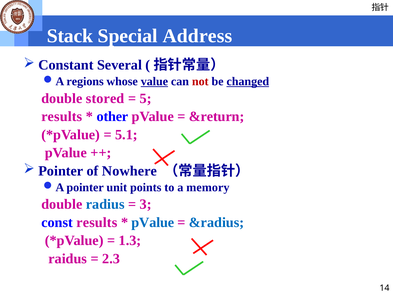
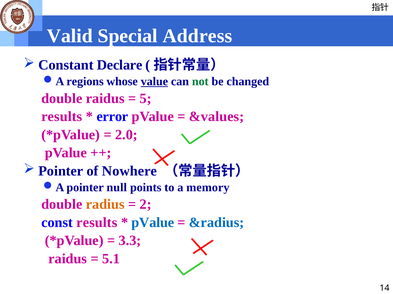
Stack: Stack -> Valid (70, 36)
Several: Several -> Declare (120, 65)
not colour: red -> green (200, 82)
changed underline: present -> none (248, 82)
double stored: stored -> raidus (105, 99)
other: other -> error (112, 117)
&return: &return -> &values (217, 117)
5.1: 5.1 -> 2.0 (126, 135)
unit: unit -> null (117, 188)
radius colour: blue -> orange (105, 205)
3: 3 -> 2 (146, 205)
1.3: 1.3 -> 3.3 (130, 241)
2.3: 2.3 -> 5.1 (111, 259)
